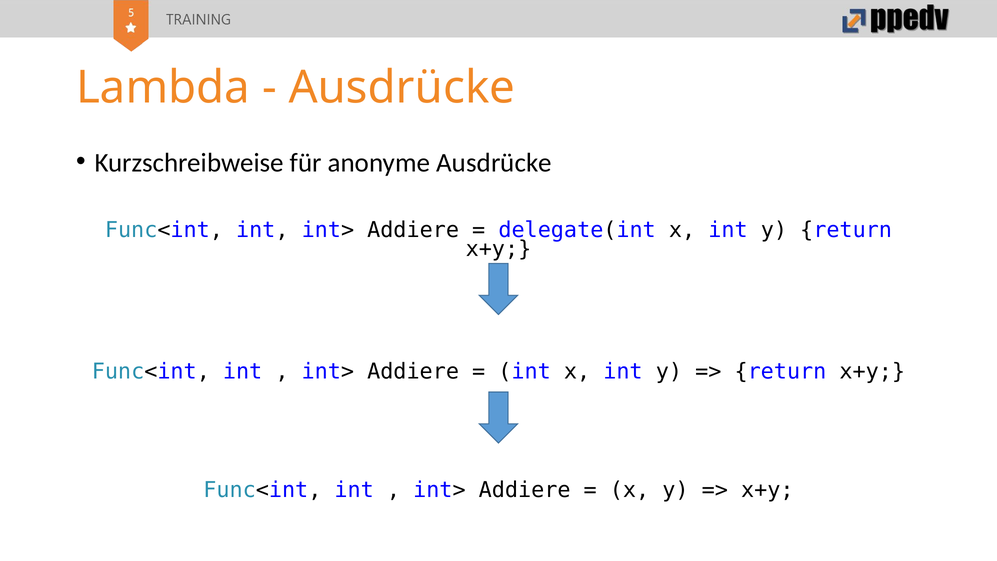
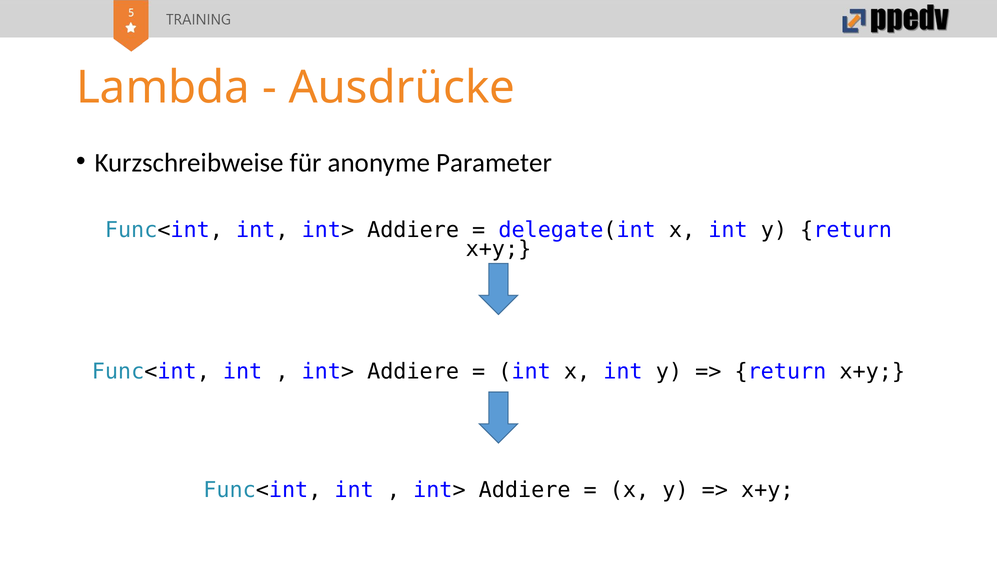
anonyme Ausdrücke: Ausdrücke -> Parameter (494, 163)
